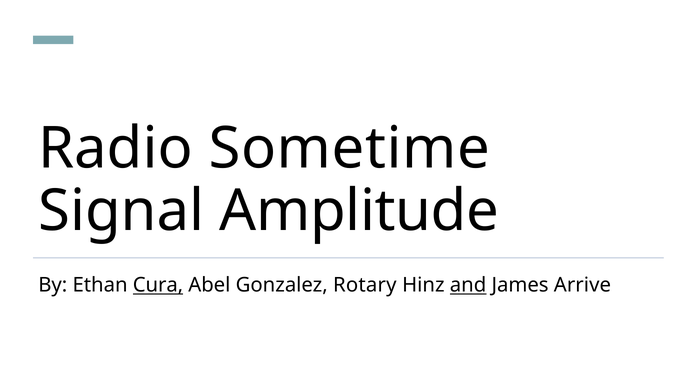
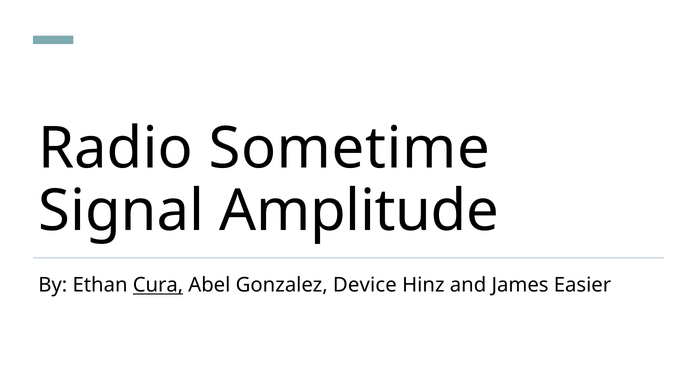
Rotary: Rotary -> Device (365, 285)
and underline: present -> none (468, 285)
Arrive: Arrive -> Easier (582, 285)
